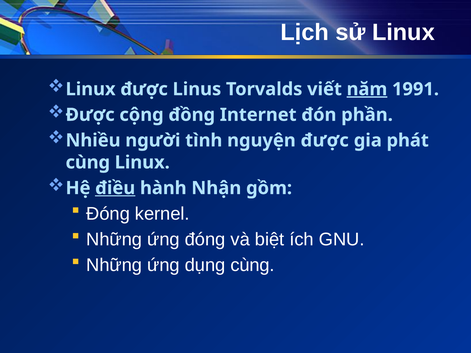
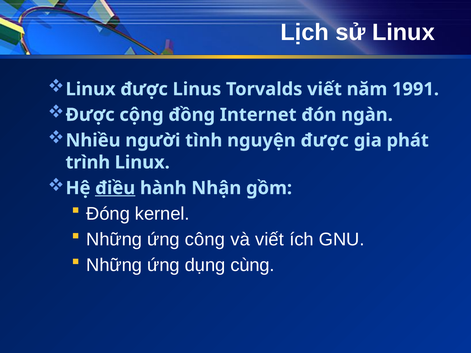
năm underline: present -> none (367, 89)
phần: phần -> ngàn (367, 115)
cùng: cùng -> trình (88, 163)
ứng đóng: đóng -> công (205, 240)
và biệt: biệt -> viết (270, 240)
